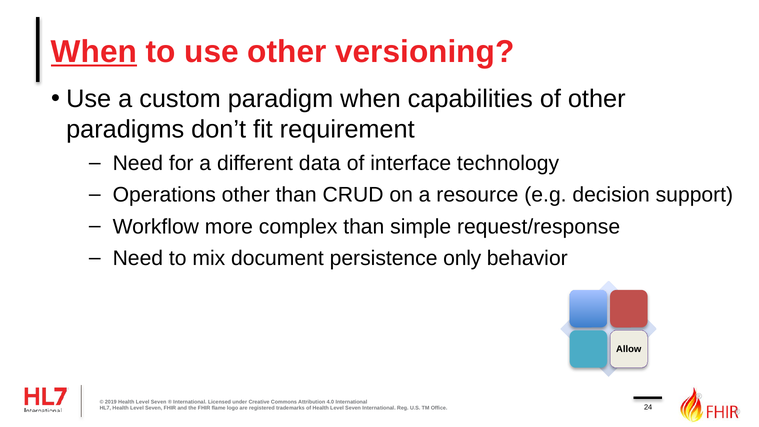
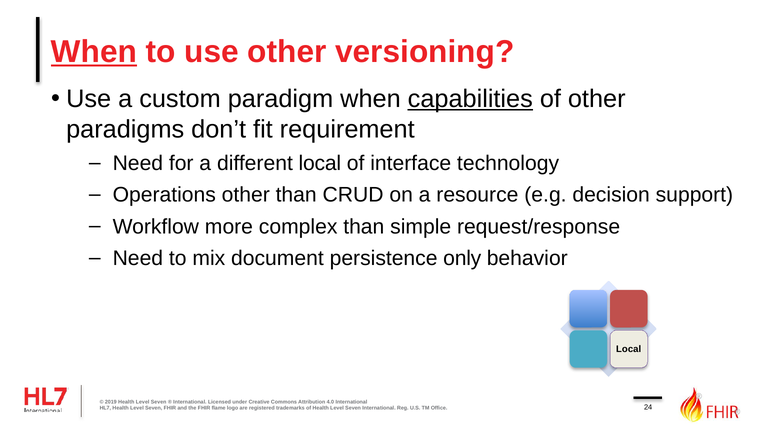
capabilities underline: none -> present (470, 99)
different data: data -> local (320, 163)
Allow: Allow -> Local (629, 349)
